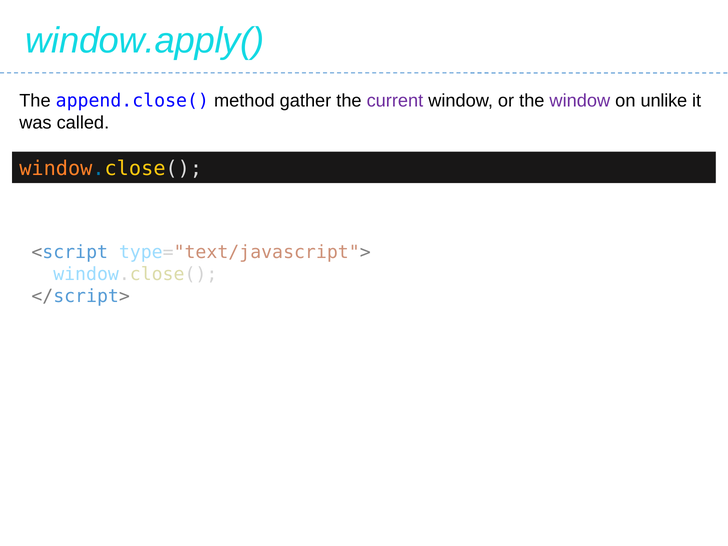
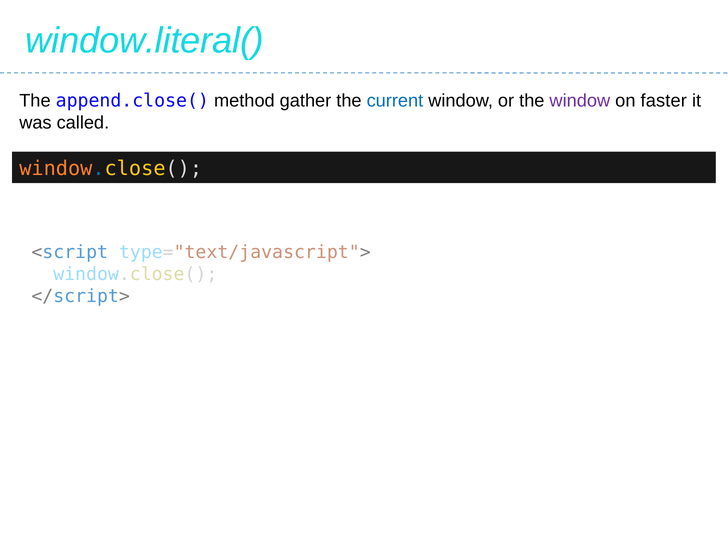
window.apply(: window.apply( -> window.literal( (145, 41)
current colour: purple -> blue (395, 101)
unlike: unlike -> faster (664, 101)
